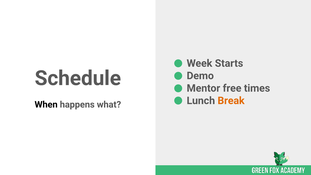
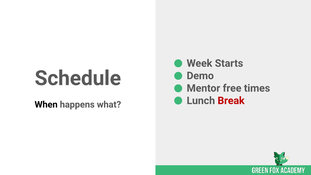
Break colour: orange -> red (231, 101)
